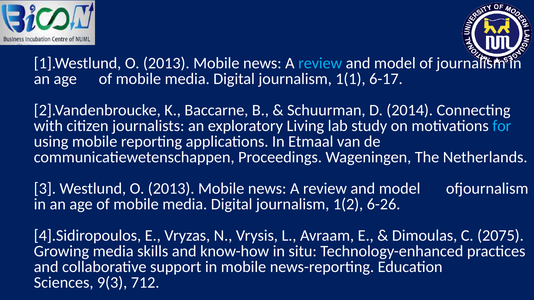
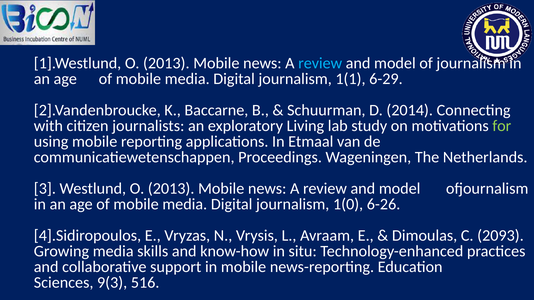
6-17: 6-17 -> 6-29 (386, 79)
for colour: light blue -> light green (502, 126)
1(2: 1(2 -> 1(0 (348, 205)
2075: 2075 -> 2093 (500, 236)
712: 712 -> 516 (145, 283)
